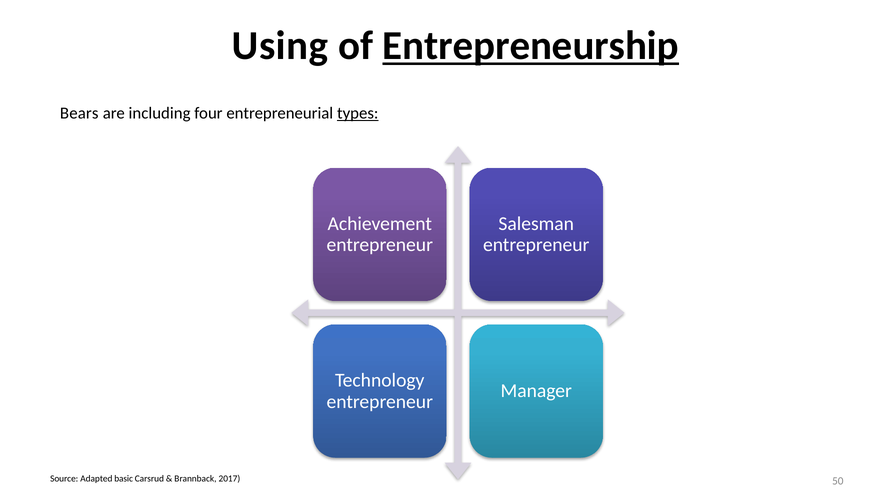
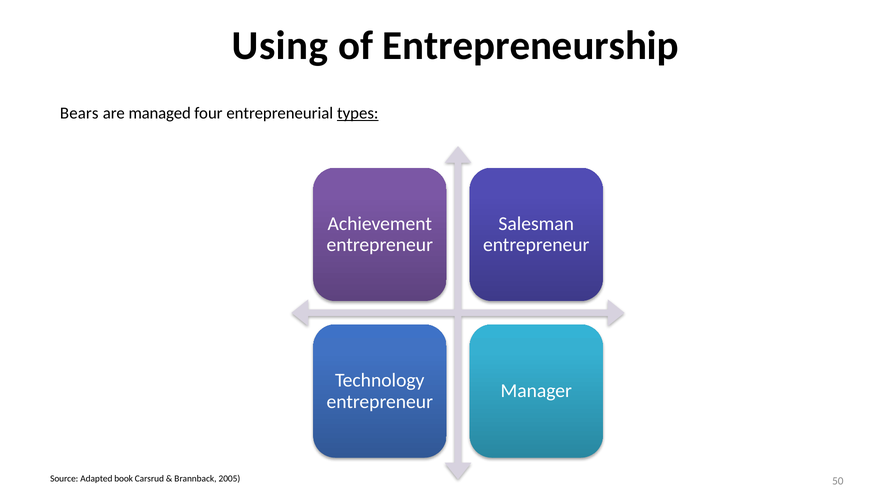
Entrepreneurship underline: present -> none (531, 46)
including: including -> managed (160, 113)
basic: basic -> book (124, 478)
2017: 2017 -> 2005 (229, 478)
